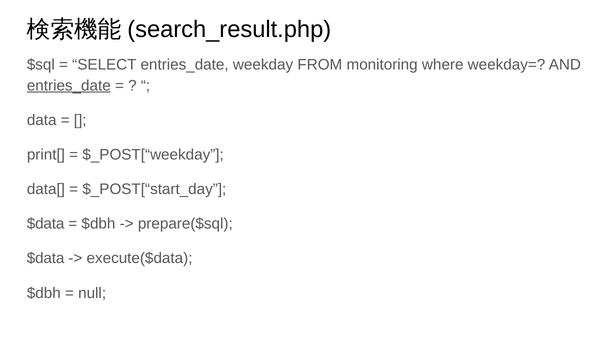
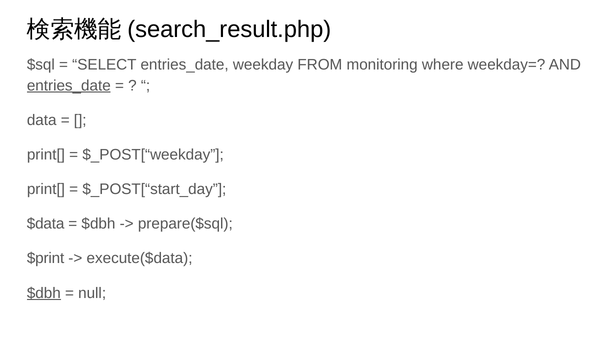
data[: data[ -> print[ (46, 189)
$data: $data -> $print (46, 259)
$dbh underline: none -> present (44, 293)
